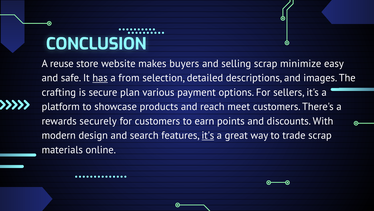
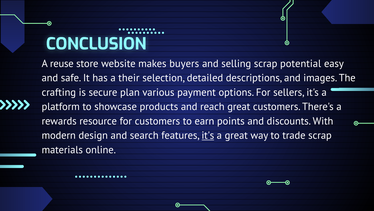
minimize: minimize -> potential (301, 63)
has underline: present -> none (100, 78)
from: from -> their (129, 78)
reach meet: meet -> great (239, 106)
securely: securely -> resource (98, 121)
